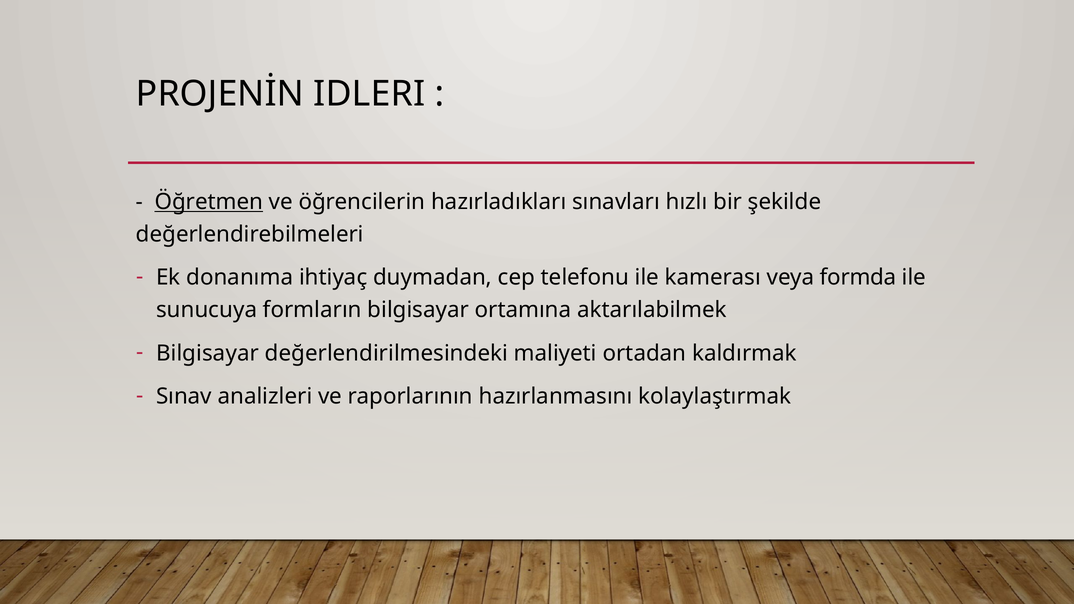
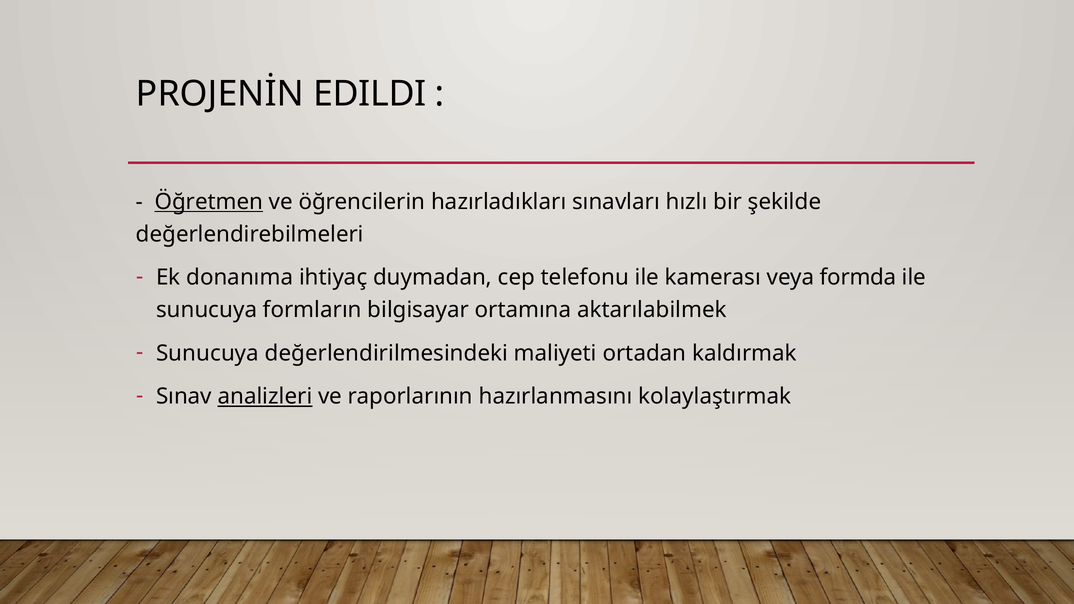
IDLERI: IDLERI -> EDILDI (370, 94)
Bilgisayar: Bilgisayar -> Sunucuya (208, 353)
analizleri underline: none -> present (265, 397)
